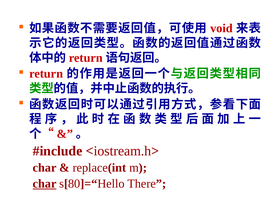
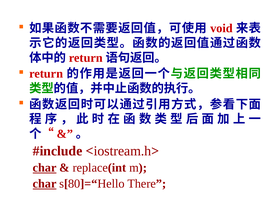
char underline: none -> present (45, 167)
